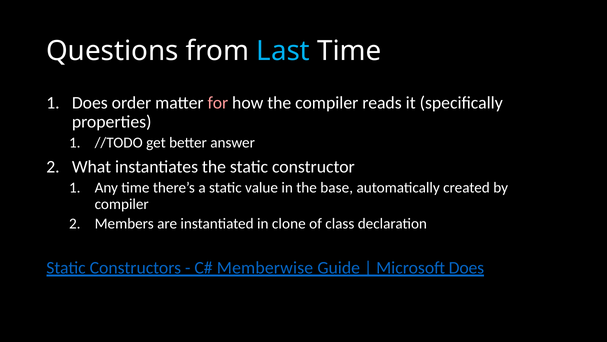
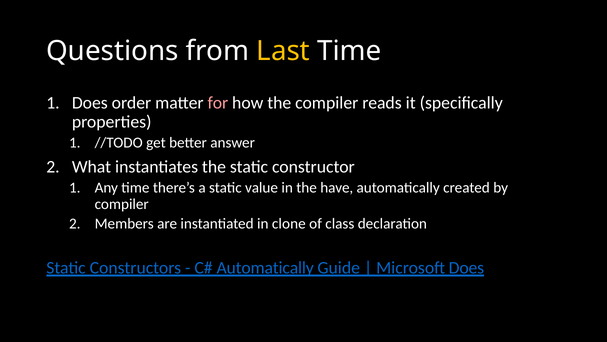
Last colour: light blue -> yellow (283, 51)
base: base -> have (337, 188)
Memberwise: Memberwise -> Automatically (265, 267)
